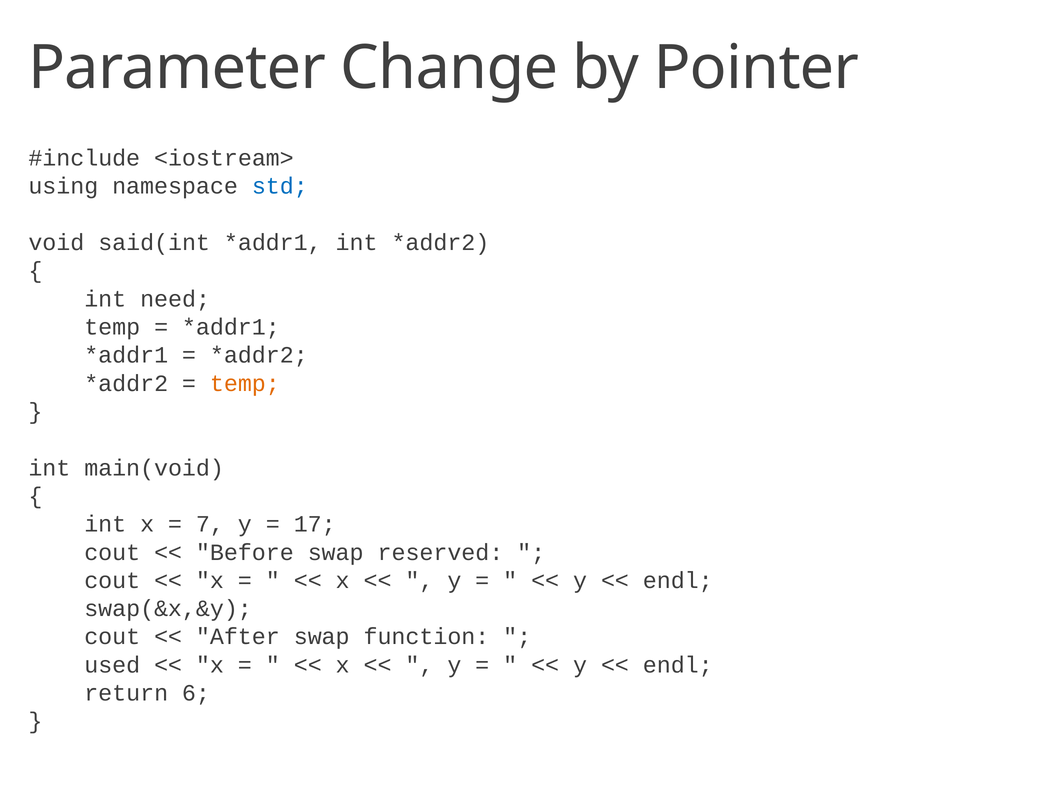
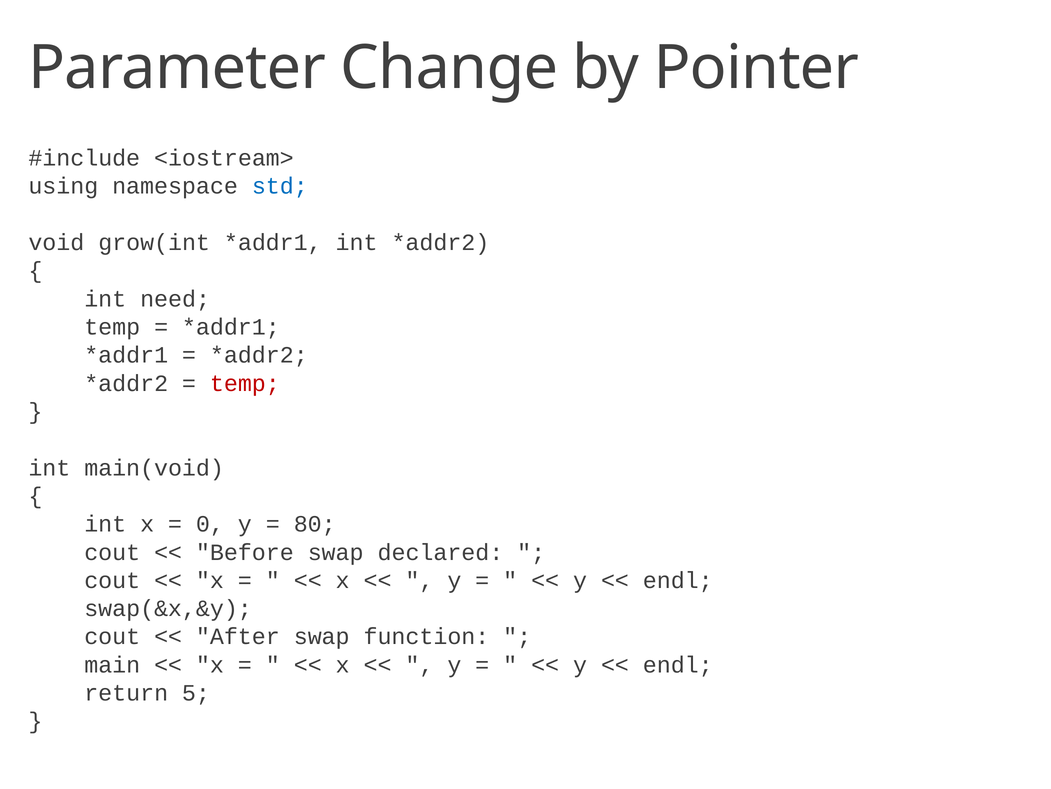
said(int: said(int -> grow(int (154, 242)
temp colour: orange -> red (245, 383)
7: 7 -> 0 (210, 524)
17: 17 -> 80 (315, 524)
reserved: reserved -> declared (440, 552)
used: used -> main (112, 664)
6: 6 -> 5 (196, 692)
